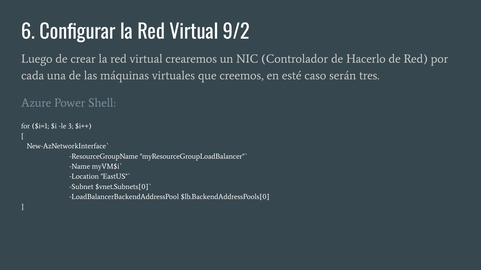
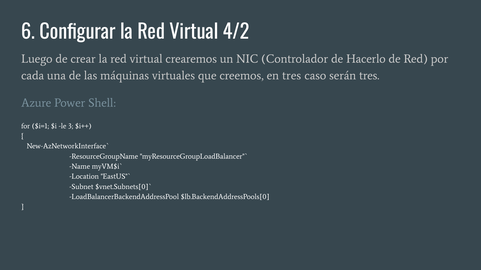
9/2: 9/2 -> 4/2 (236, 32)
en esté: esté -> tres (292, 76)
